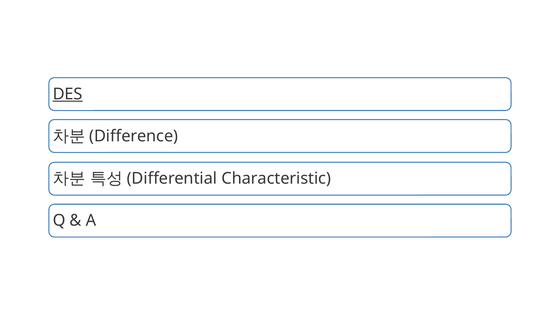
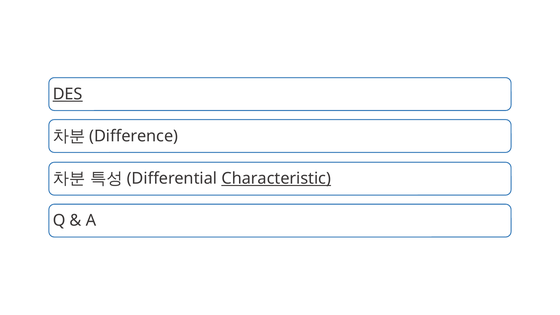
Characteristic underline: none -> present (276, 178)
